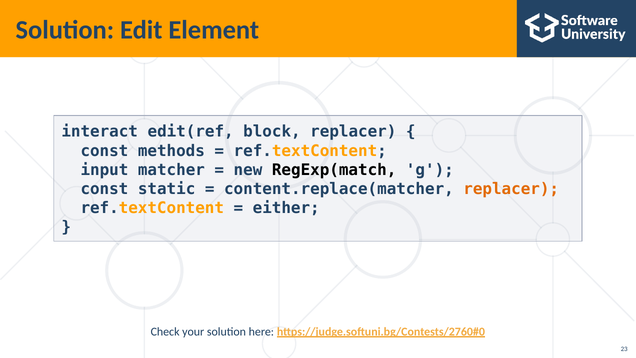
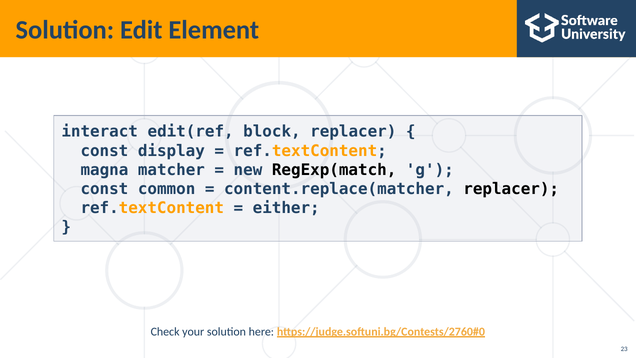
methods: methods -> display (171, 151)
input: input -> magna (104, 170)
static: static -> common (167, 189)
replacer colour: orange -> black (511, 189)
